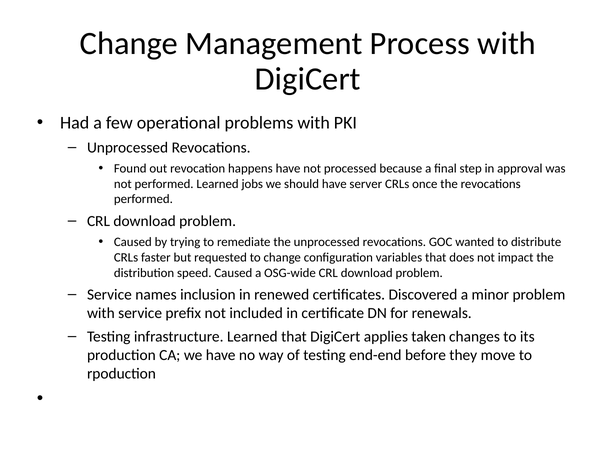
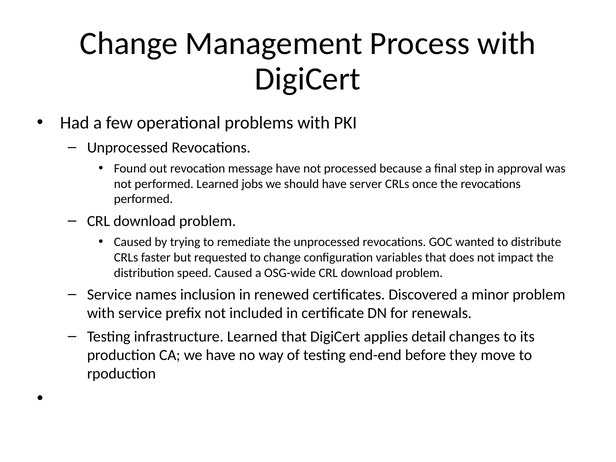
happens: happens -> message (250, 168)
taken: taken -> detail (429, 336)
